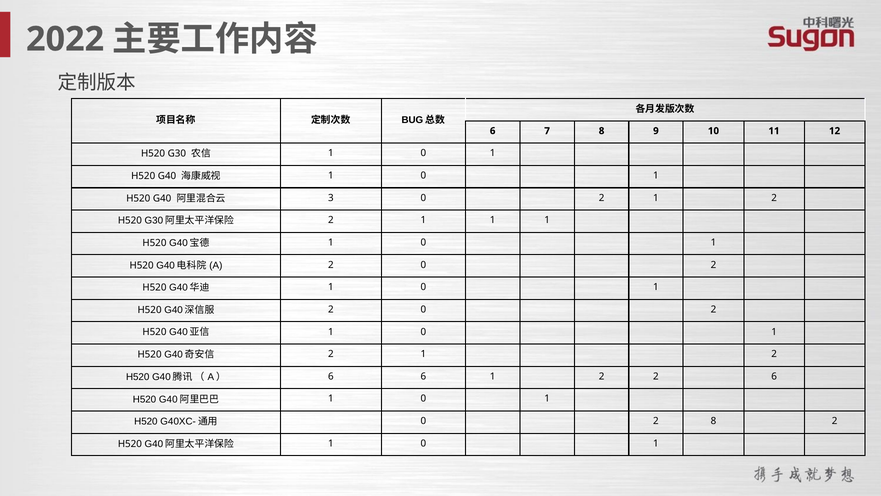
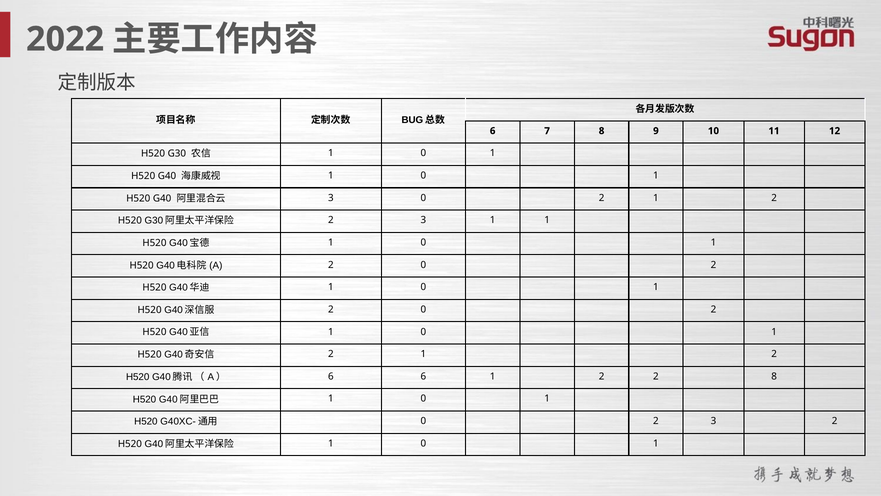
1: 1 -> 3 (423, 220)
2 6: 6 -> 8 (774, 376)
0 2 8: 8 -> 3 (713, 421)
